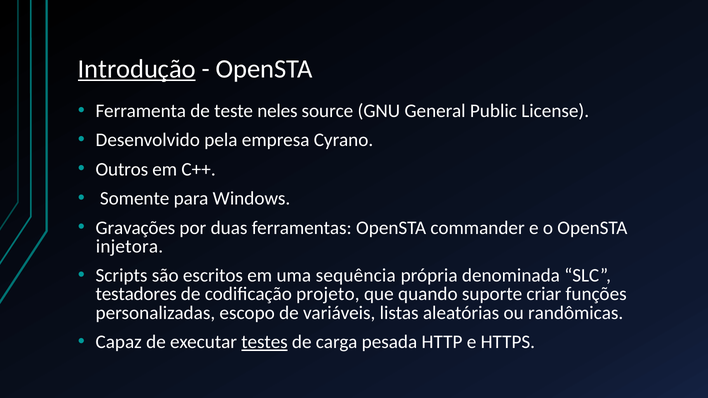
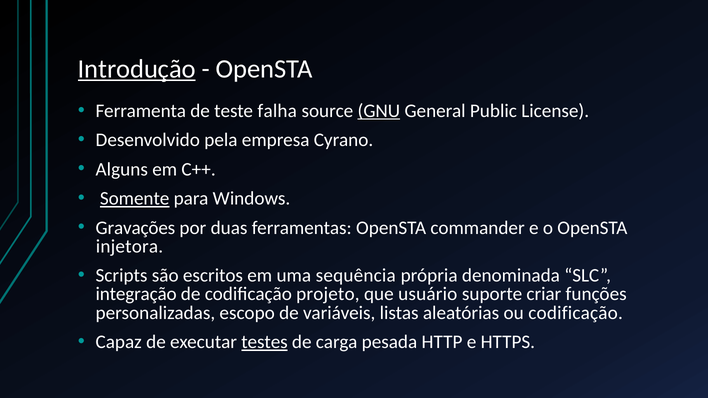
neles: neles -> falha (277, 111)
GNU underline: none -> present (379, 111)
Outros: Outros -> Alguns (122, 169)
Somente underline: none -> present (135, 199)
testadores: testadores -> integração (136, 294)
quando: quando -> usuário (428, 294)
ou randômicas: randômicas -> codificação (576, 313)
